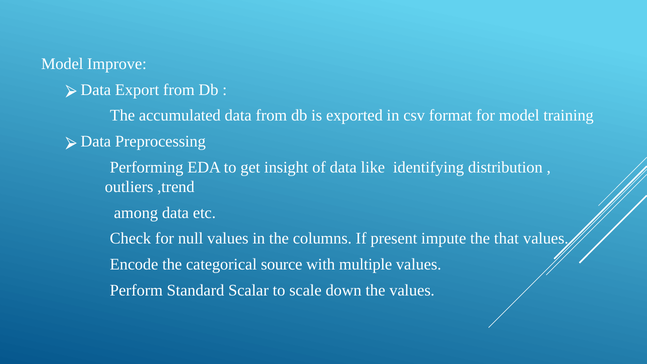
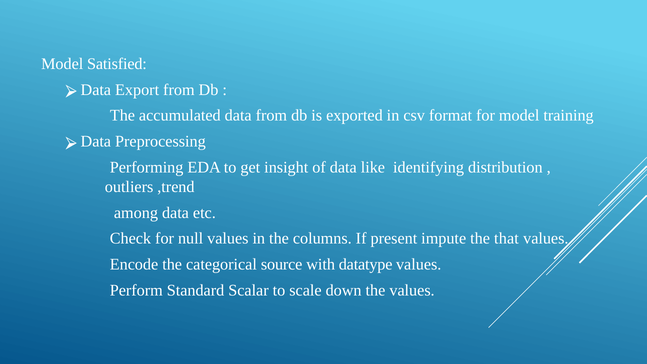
Improve: Improve -> Satisfied (117, 64)
multiple: multiple -> datatype (366, 264)
